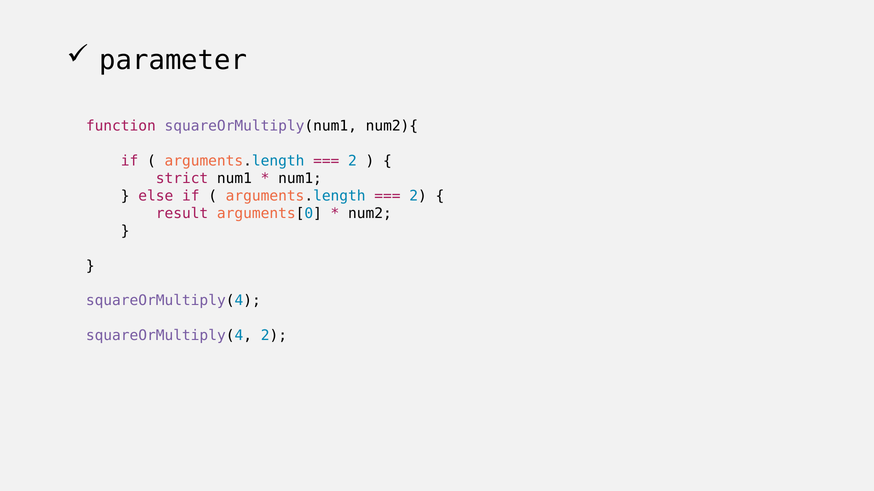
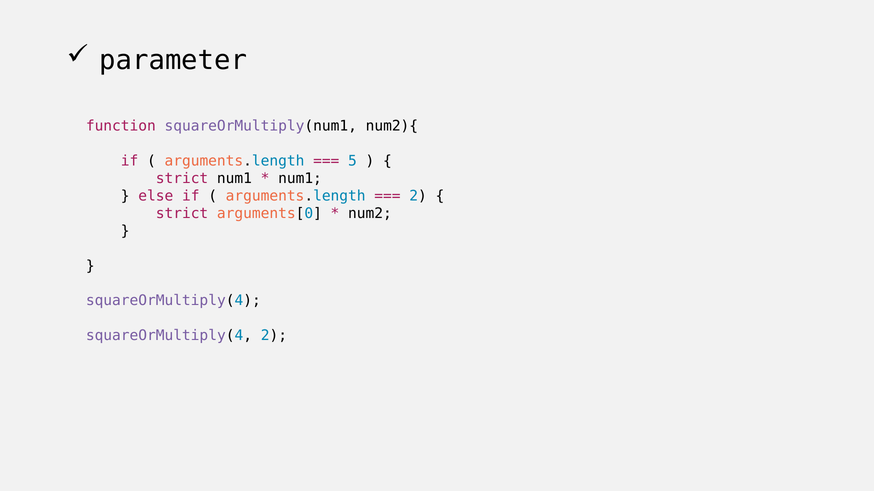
2: 2 -> 5 (352, 161)
result: result -> strict (182, 214)
